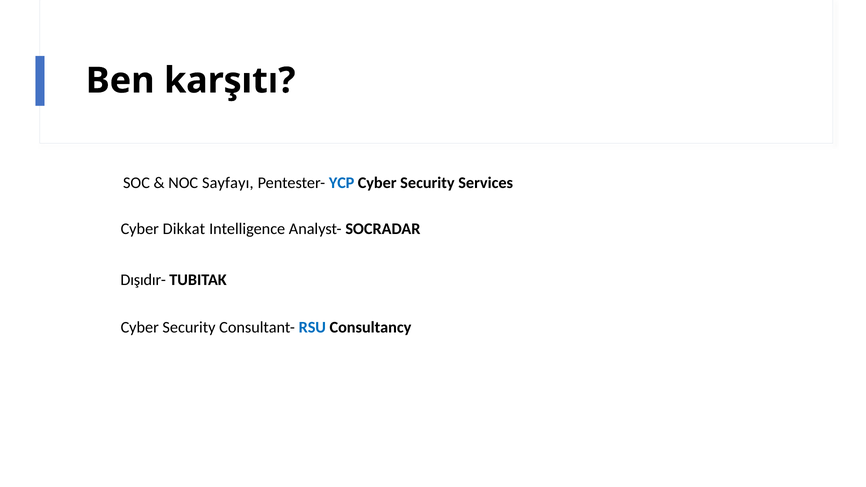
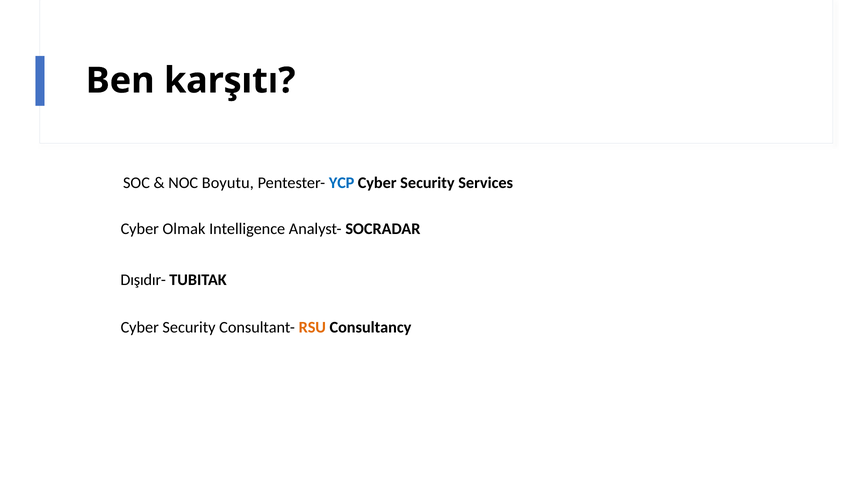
Sayfayı: Sayfayı -> Boyutu (228, 183)
Dikkat: Dikkat -> Olmak (184, 229)
RSU colour: blue -> orange (312, 327)
